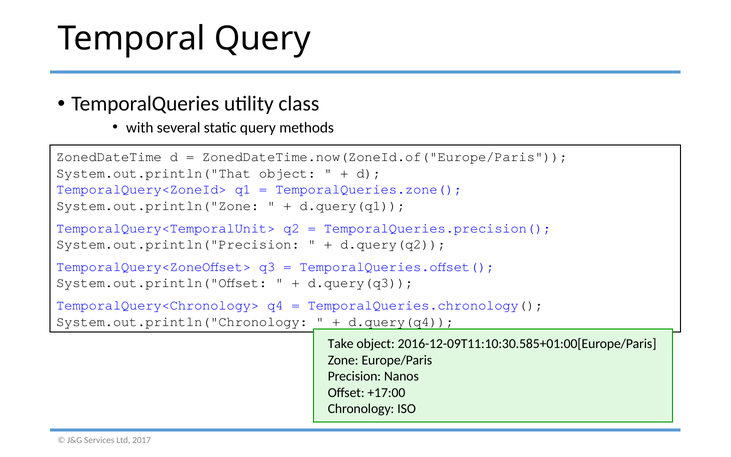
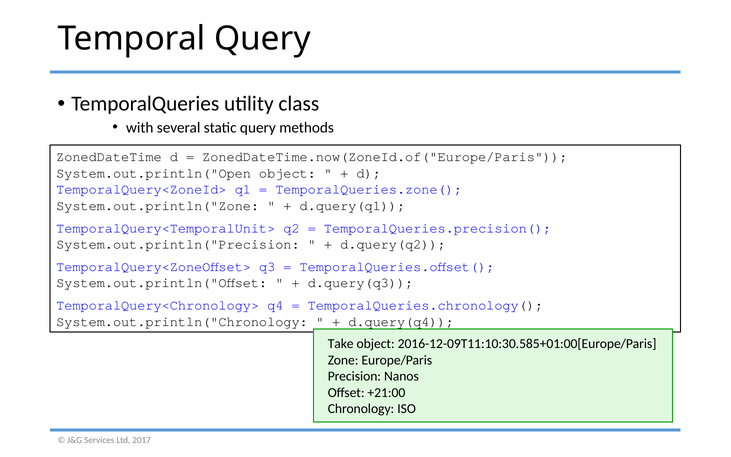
System.out.println("That: System.out.println("That -> System.out.println("Open (154, 173)
+17:00: +17:00 -> +21:00 (386, 393)
